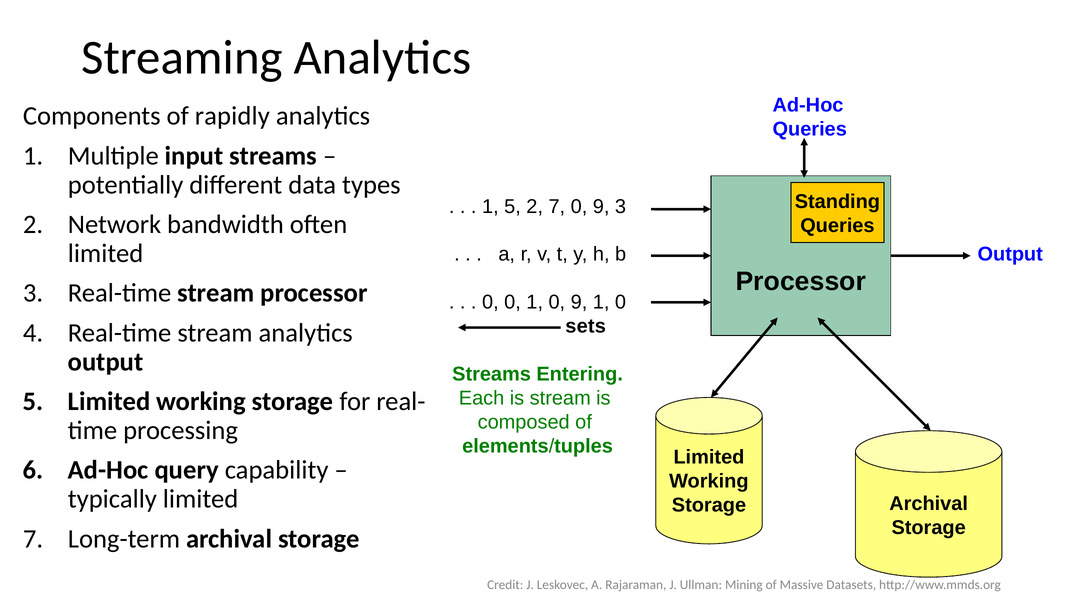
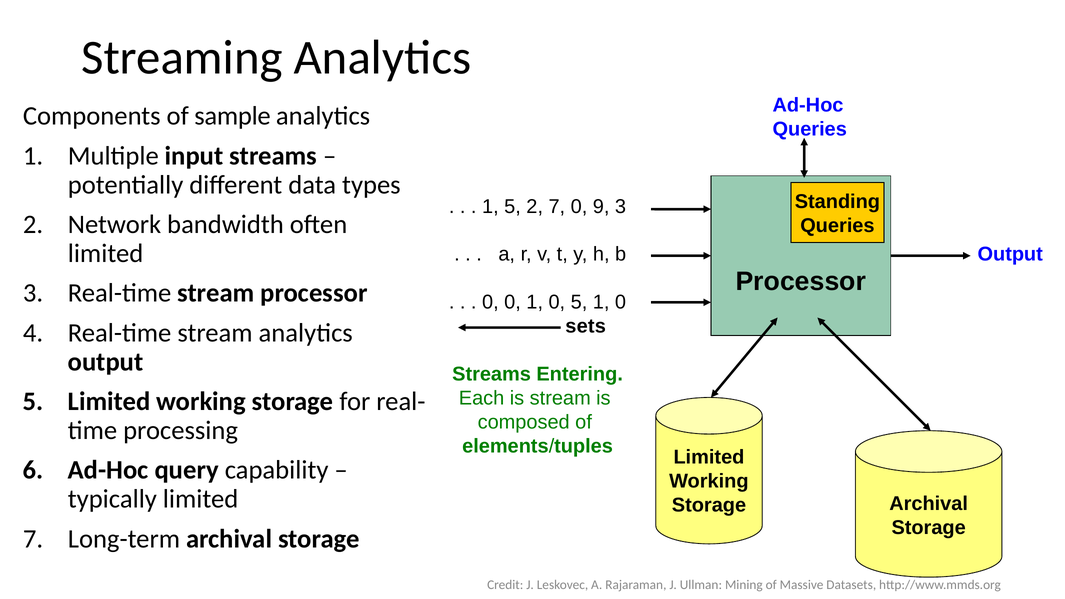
rapidly: rapidly -> sample (233, 116)
1 0 9: 9 -> 5 (579, 302)
